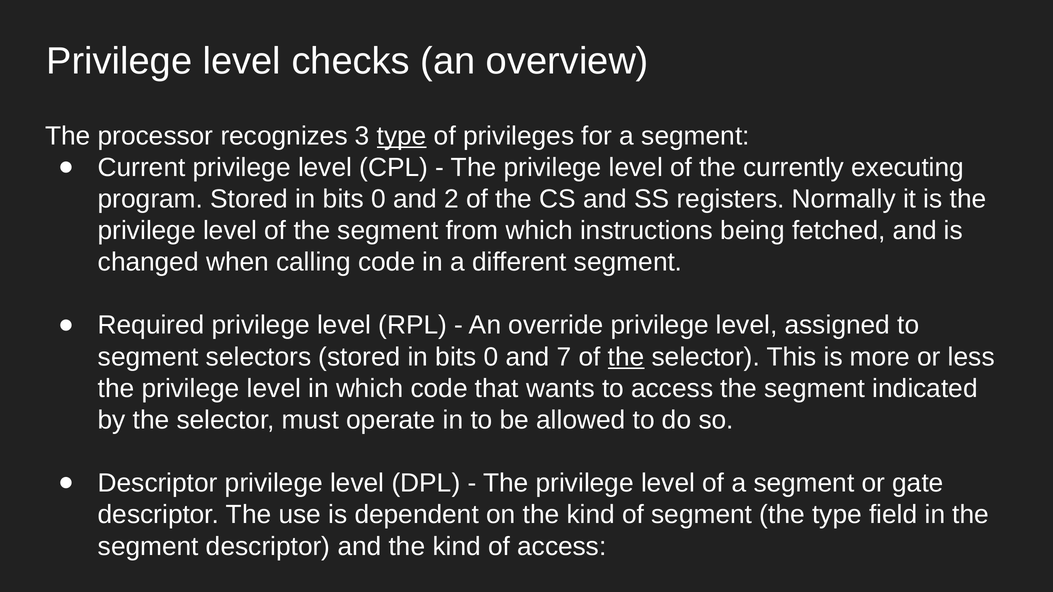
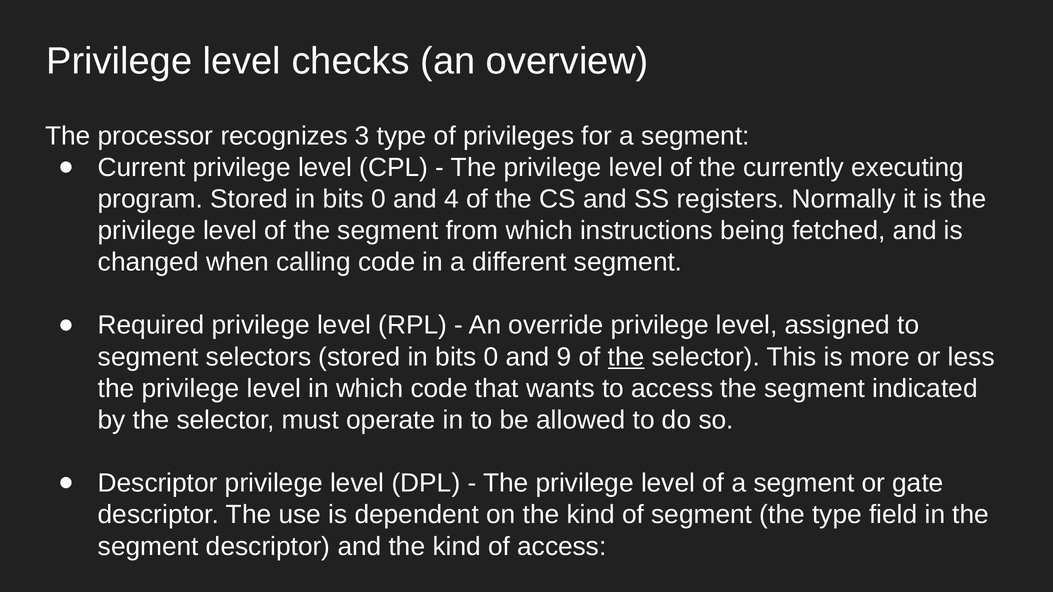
type underline: present -> none (402, 136)
2: 2 -> 4 (452, 199)
7: 7 -> 9 (564, 357)
